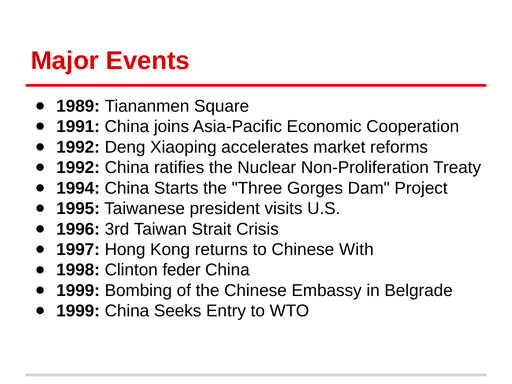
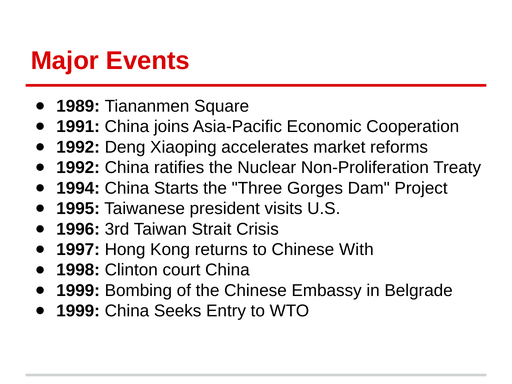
feder: feder -> court (181, 270)
